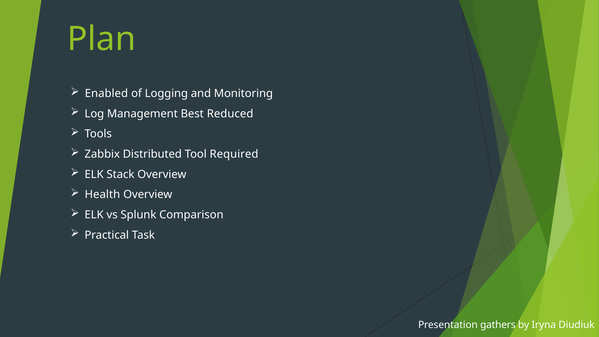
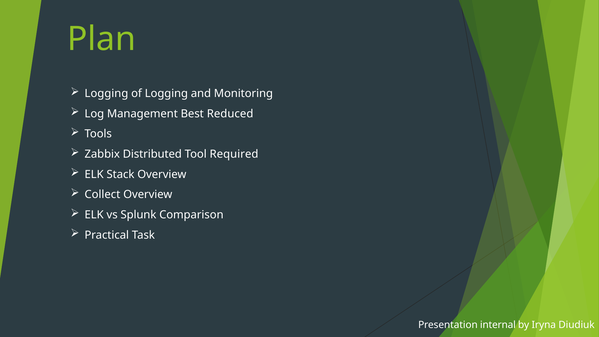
Enabled: Enabled -> Logging (106, 93)
Health: Health -> Collect (102, 195)
gathers: gathers -> internal (498, 325)
